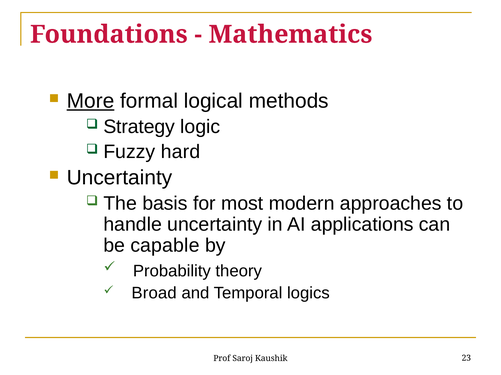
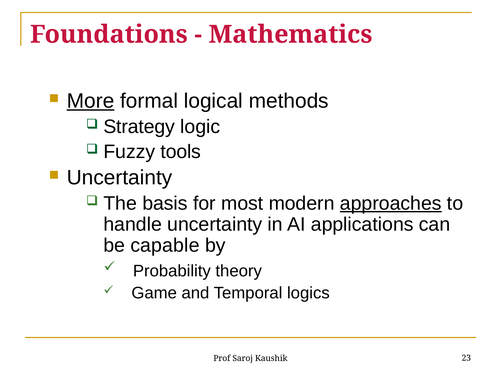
hard: hard -> tools (181, 152)
approaches underline: none -> present (391, 204)
Broad: Broad -> Game (154, 294)
